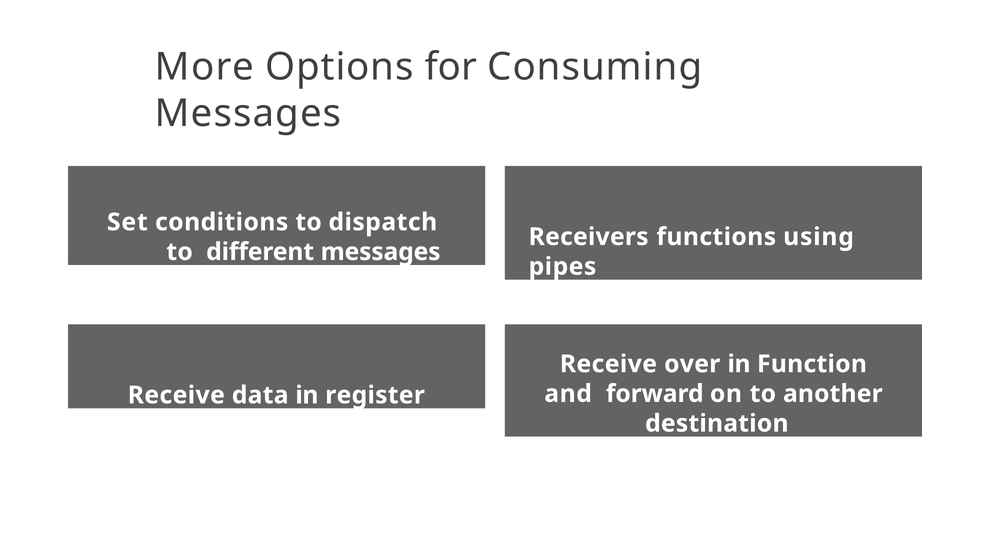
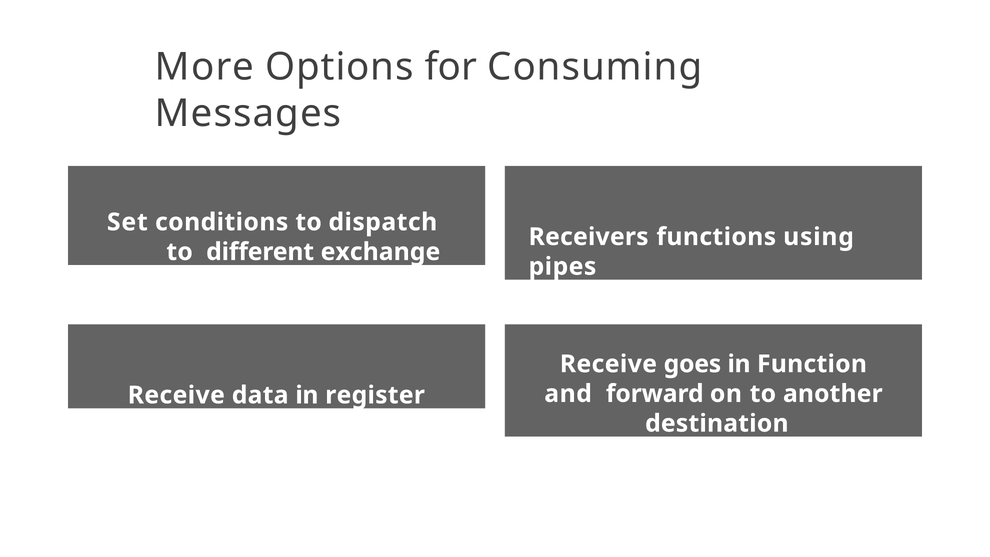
different messages: messages -> exchange (380, 252)
over: over -> goes (692, 364)
